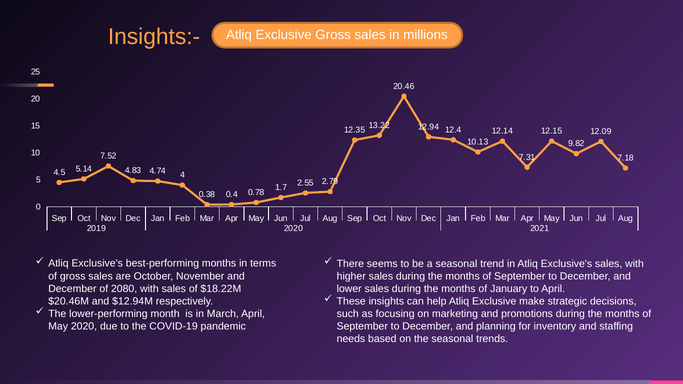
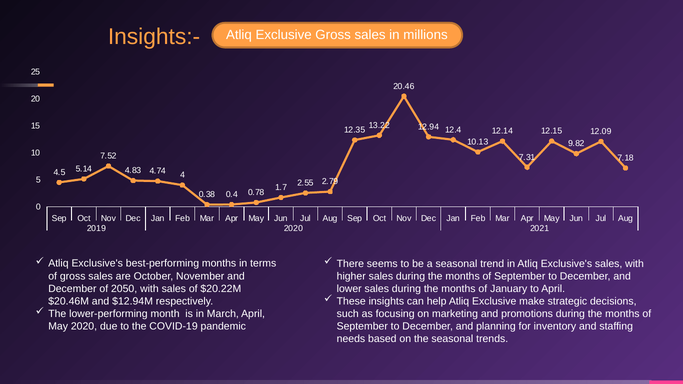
2080: 2080 -> 2050 (124, 289)
$18.22M: $18.22M -> $20.22M (221, 289)
